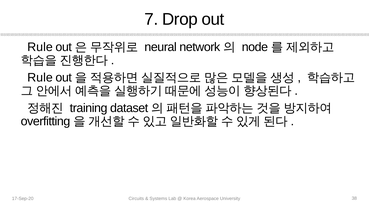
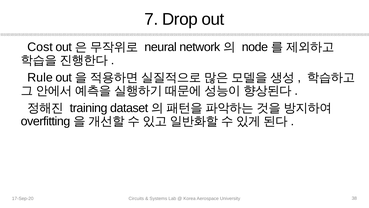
Rule: Rule -> Cost (40, 47)
